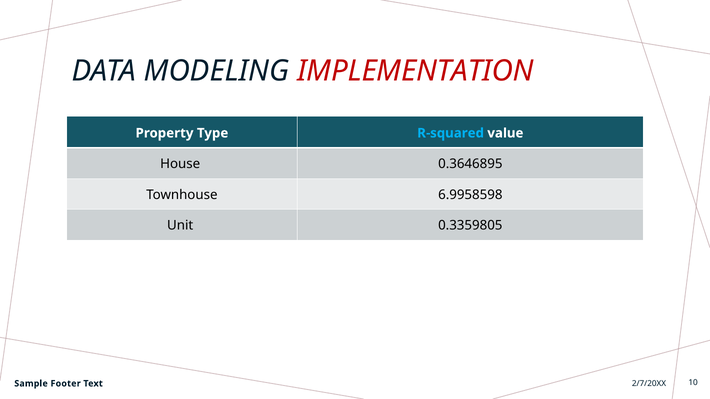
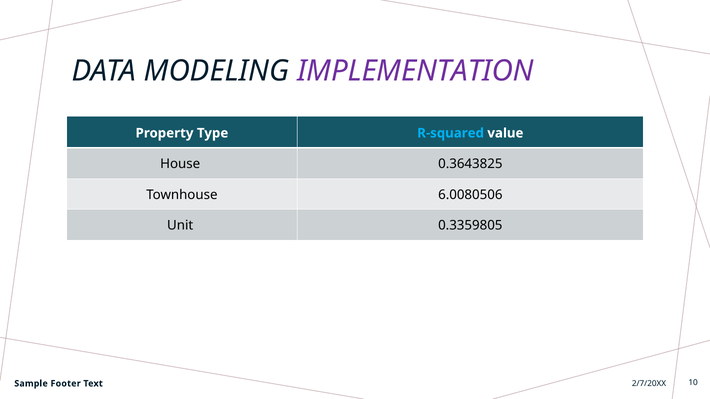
IMPLEMENTATION colour: red -> purple (415, 71)
0.3646895: 0.3646895 -> 0.3643825 (470, 164)
6.9958598: 6.9958598 -> 6.0080506 (470, 195)
